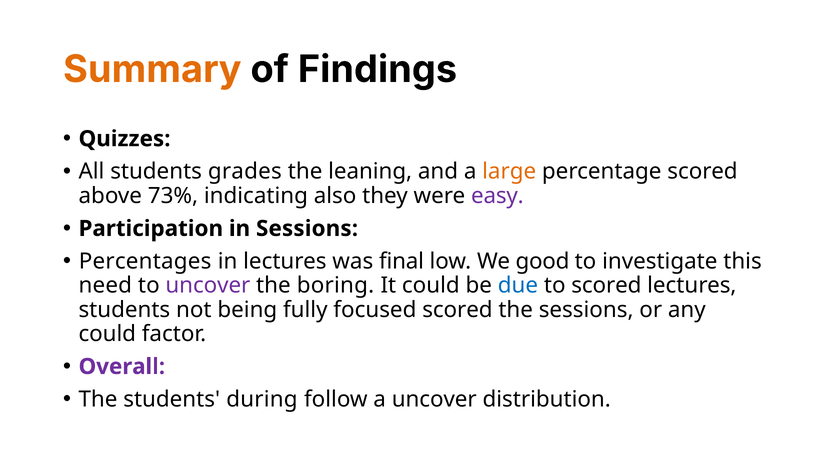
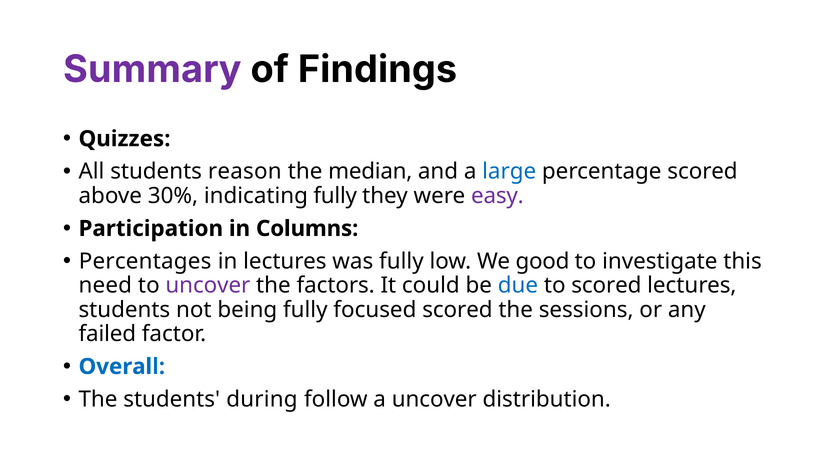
Summary colour: orange -> purple (152, 69)
grades: grades -> reason (245, 172)
leaning: leaning -> median (370, 172)
large colour: orange -> blue (509, 172)
73%: 73% -> 30% (173, 196)
indicating also: also -> fully (335, 196)
in Sessions: Sessions -> Columns (307, 229)
was final: final -> fully (401, 261)
boring: boring -> factors (336, 286)
could: could -> failed (107, 334)
Overall colour: purple -> blue (122, 367)
